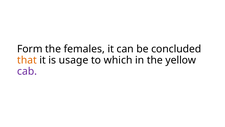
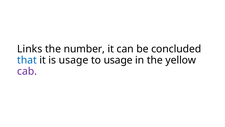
Form: Form -> Links (30, 49)
females: females -> number (84, 49)
that colour: orange -> blue (27, 60)
to which: which -> usage (118, 60)
